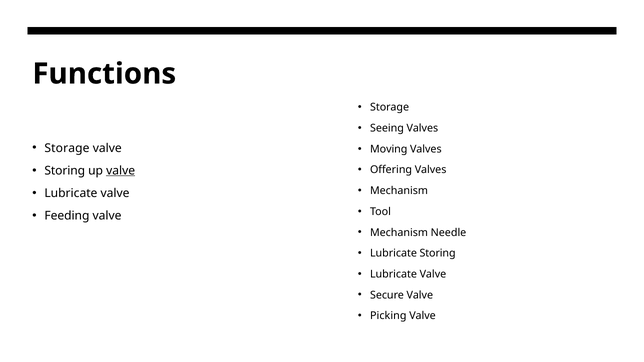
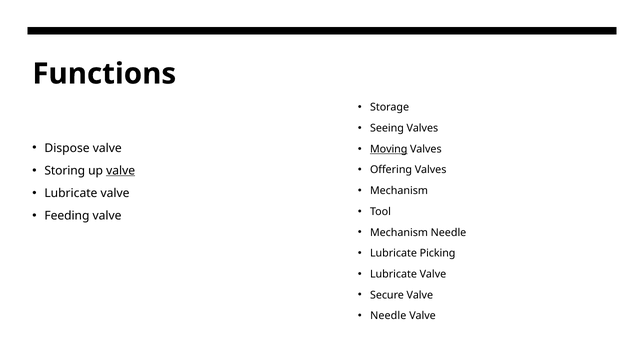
Storage: Storage -> Dispose (67, 148)
Moving underline: none -> present (389, 149)
Lubricate Storing: Storing -> Picking (438, 253)
Picking: Picking -> Needle (388, 316)
